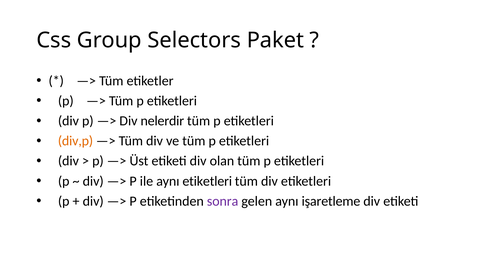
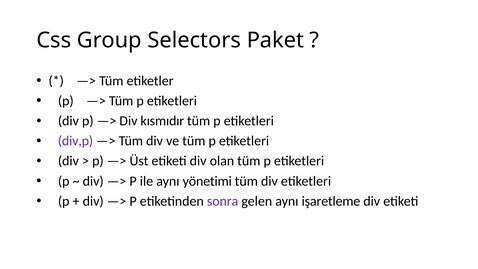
nelerdir: nelerdir -> kısmıdır (162, 121)
div,p colour: orange -> purple (75, 141)
aynı etiketleri: etiketleri -> yönetimi (207, 181)
